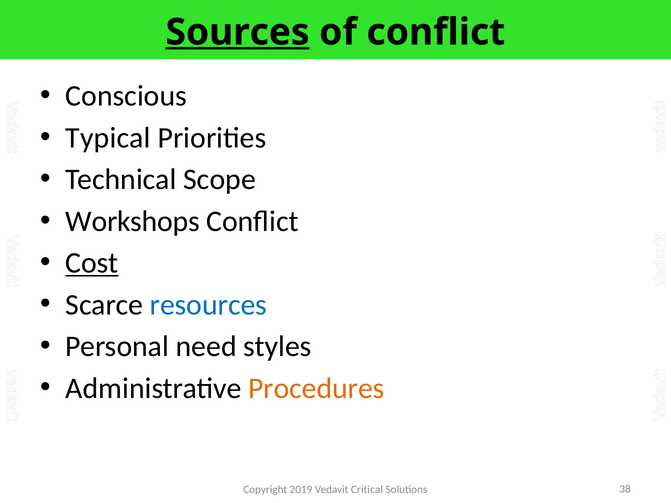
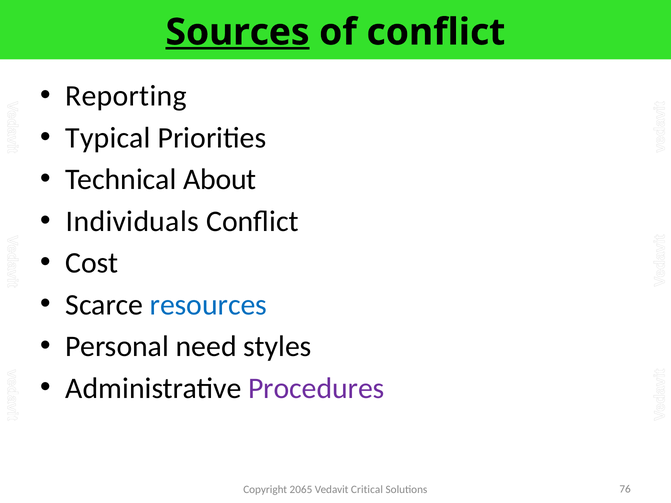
Conscious: Conscious -> Reporting (126, 96)
Scope: Scope -> About (220, 180)
Workshops: Workshops -> Individuals (132, 221)
Cost underline: present -> none (92, 263)
Procedures colour: orange -> purple (316, 388)
2019: 2019 -> 2065 (301, 490)
38: 38 -> 76 (625, 490)
